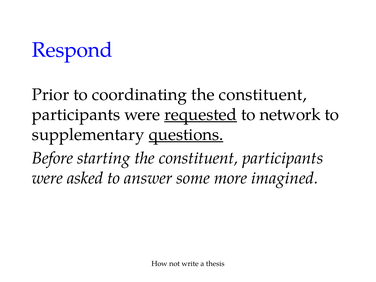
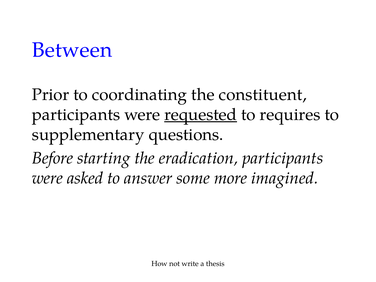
Respond: Respond -> Between (72, 50)
network: network -> requires (290, 115)
questions underline: present -> none (186, 135)
starting the constituent: constituent -> eradication (198, 158)
